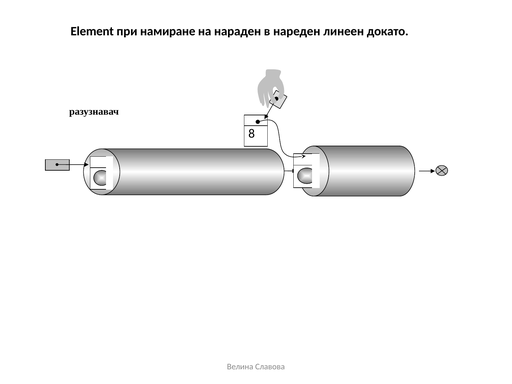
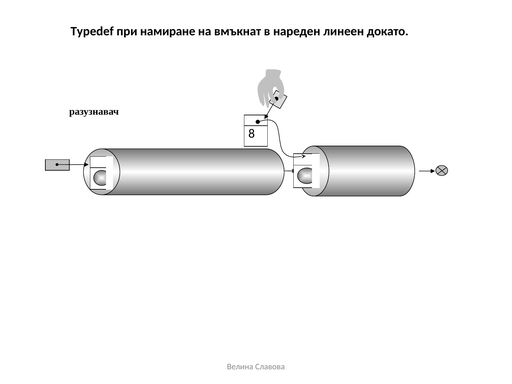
Element: Element -> Typedef (92, 31)
нараден: нараден -> вмъкнат (238, 31)
